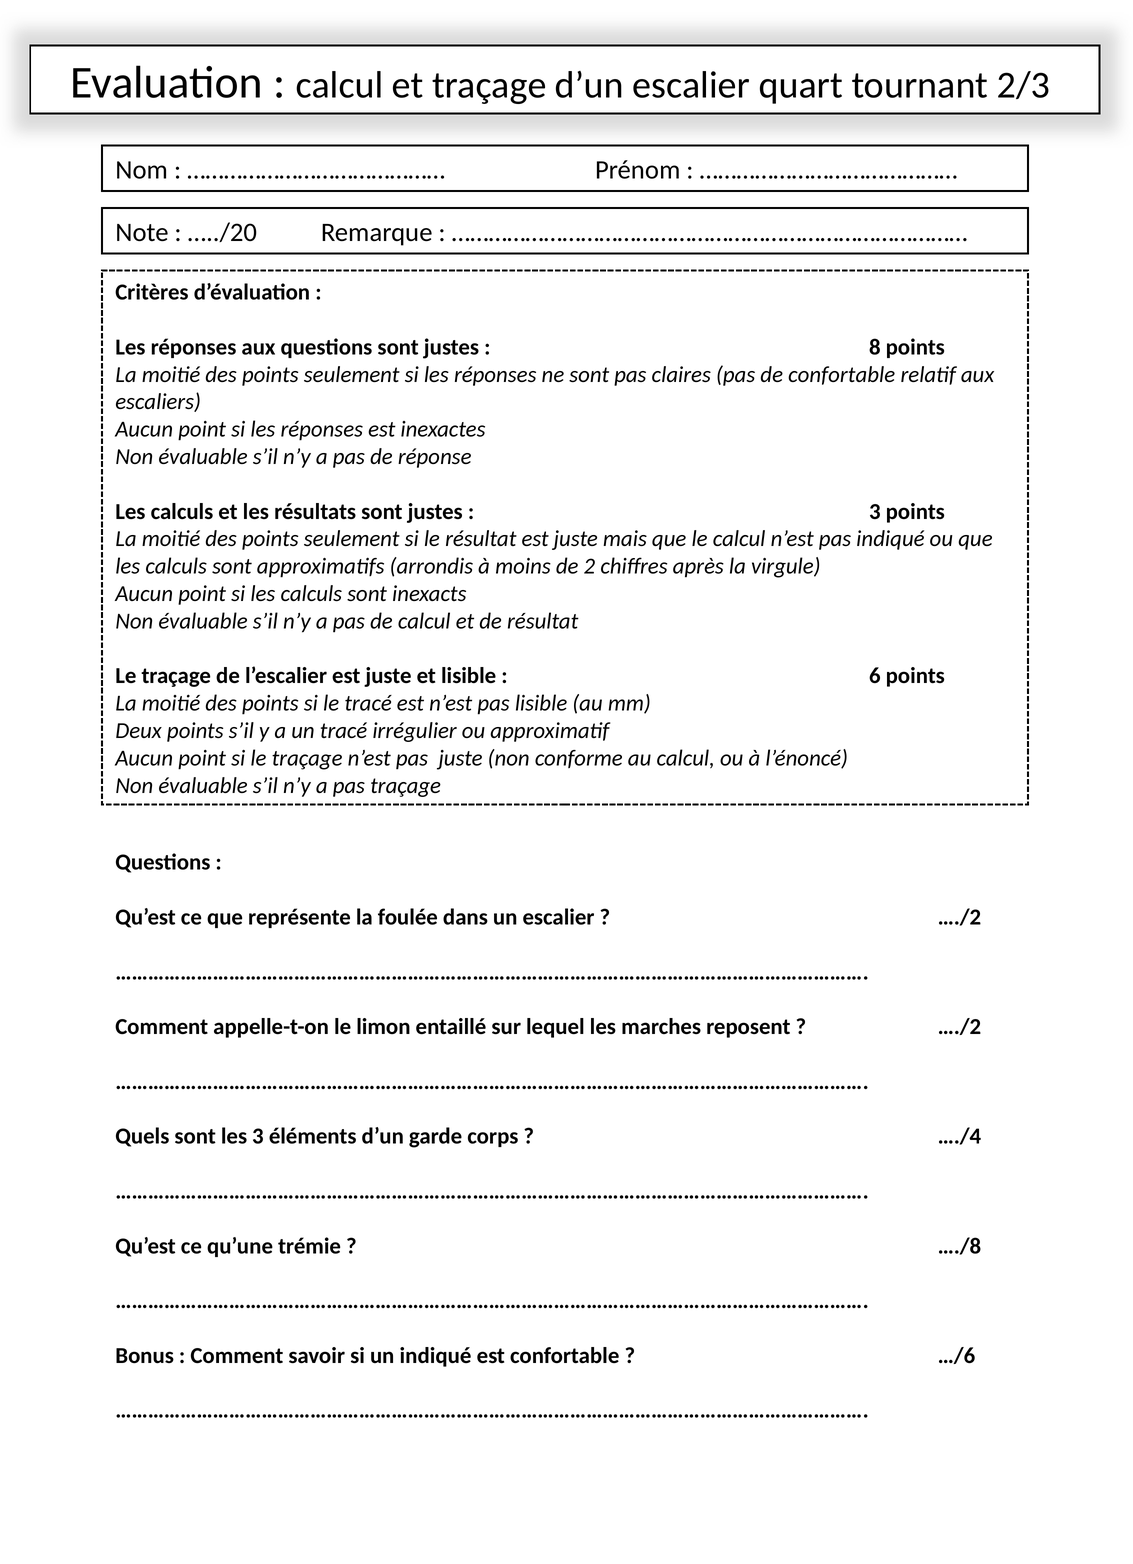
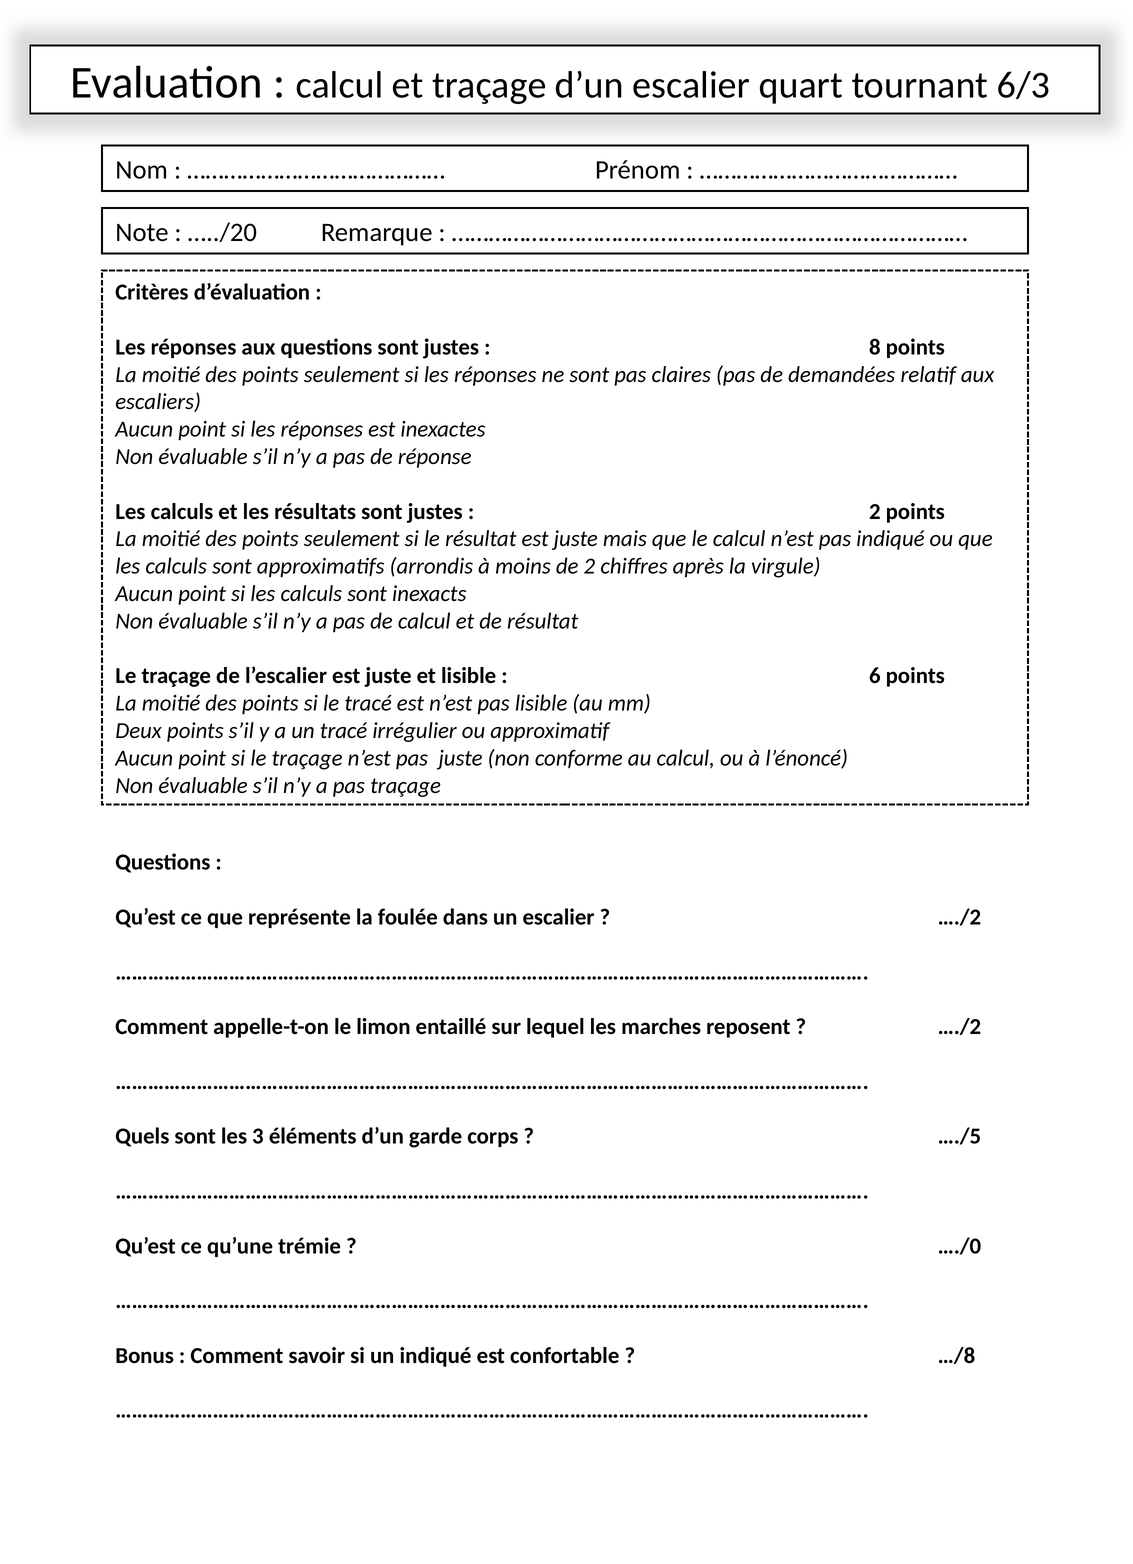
2/3: 2/3 -> 6/3 (1023, 85)
de confortable: confortable -> demandées (842, 375)
3: 3 -> 2 (875, 512)
…./4: …./4 -> …./5 (959, 1137)
…./8: …./8 -> …./0 (959, 1246)
…/6: …/6 -> …/8 (956, 1356)
